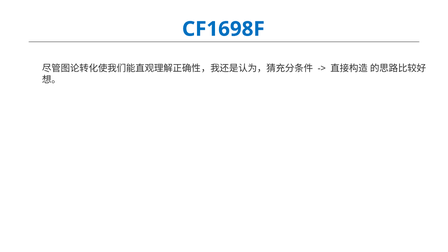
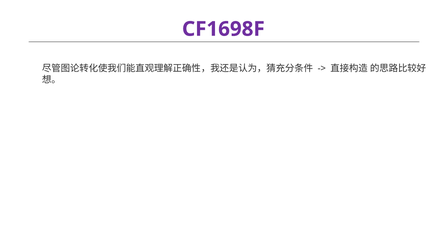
CF1698F colour: blue -> purple (223, 29)
